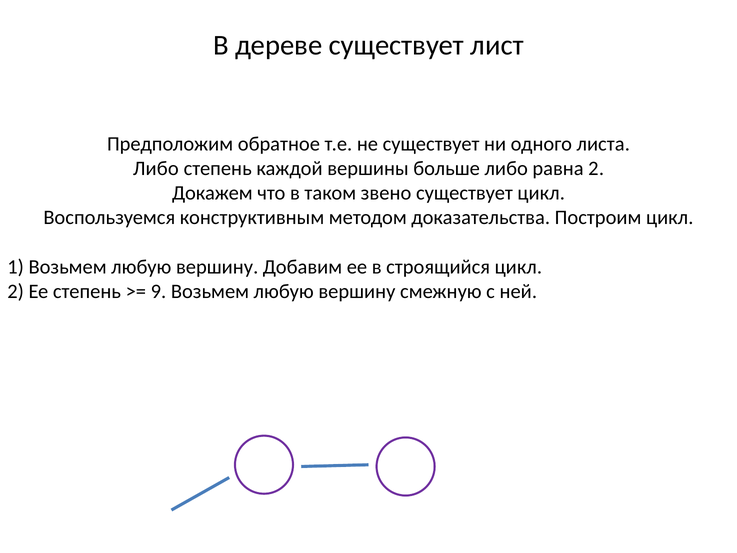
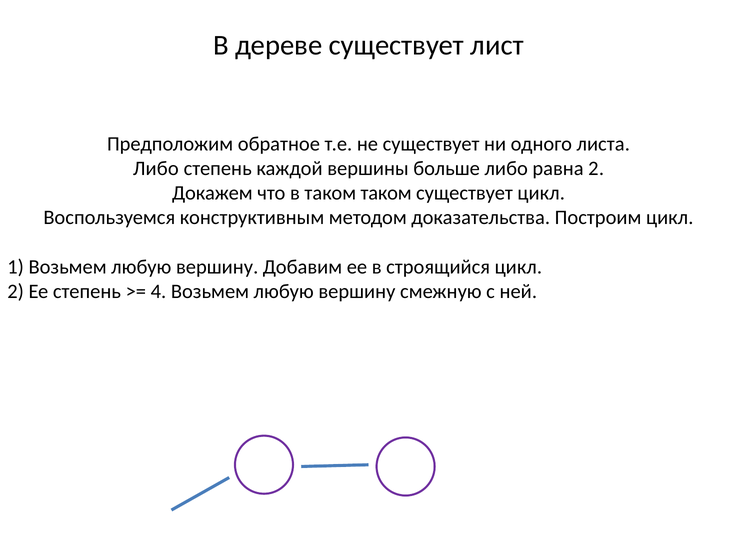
таком звено: звено -> таком (386, 193)
9: 9 -> 4 (158, 291)
